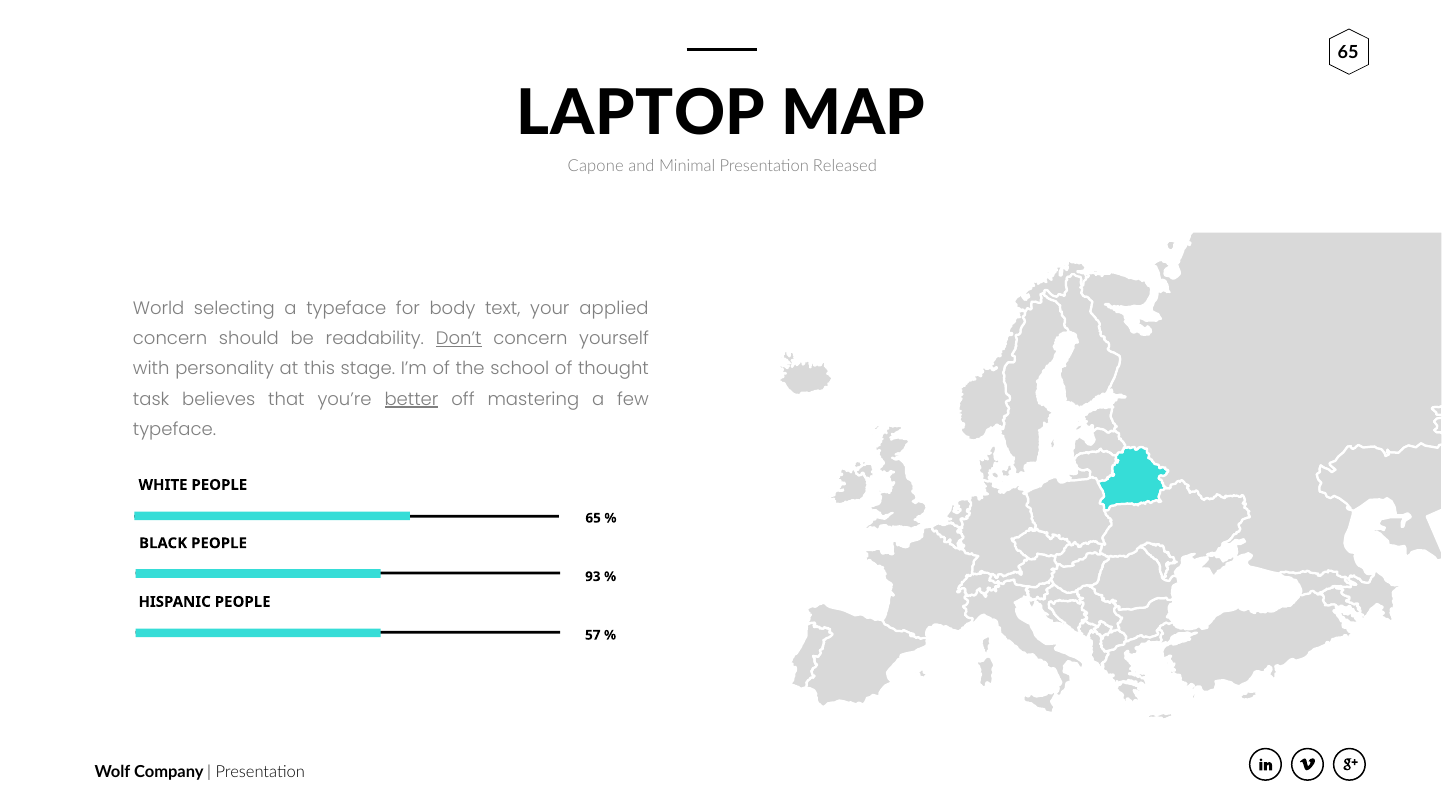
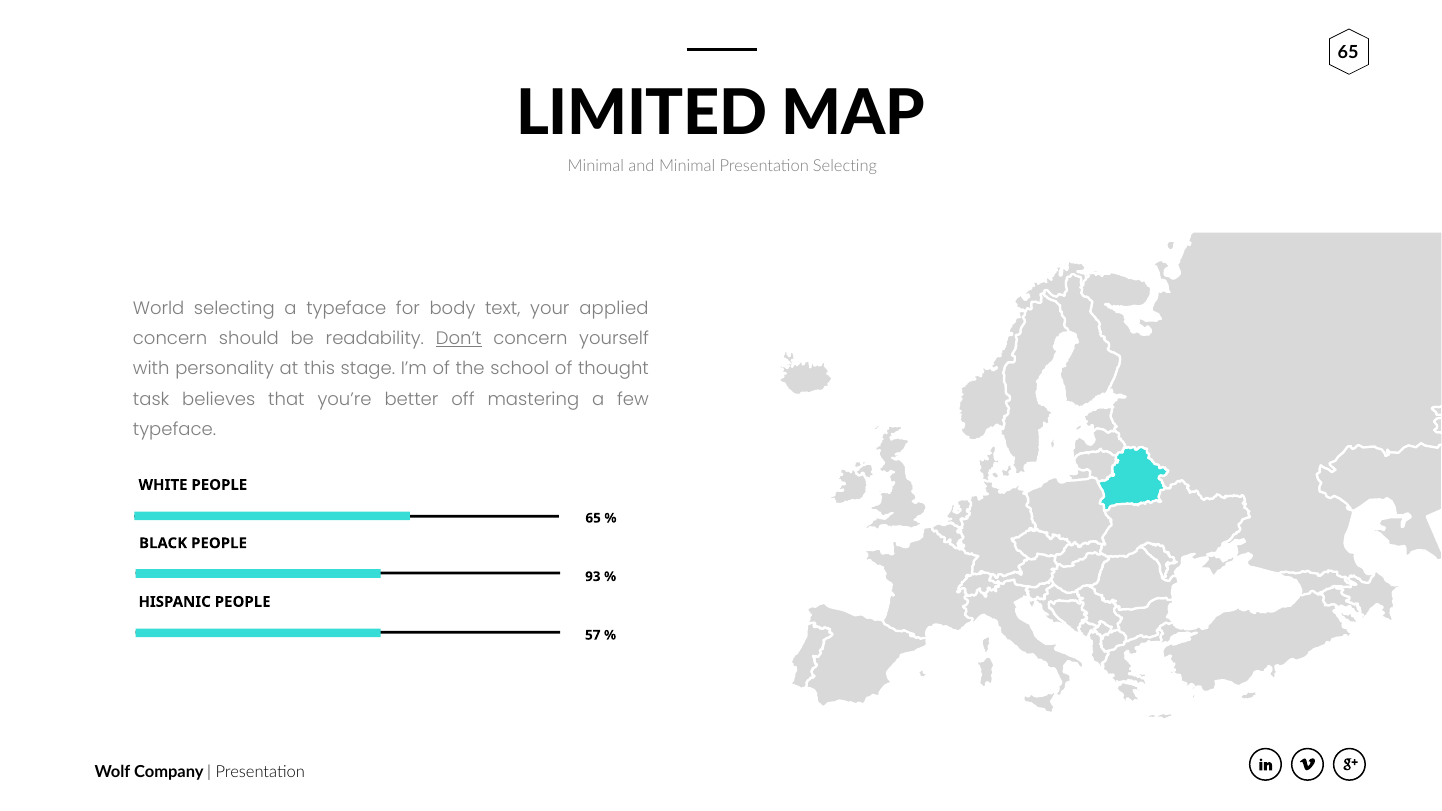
LAPTOP: LAPTOP -> LIMITED (642, 114)
Capone: Capone -> Minimal (596, 167)
Presentation Released: Released -> Selecting (845, 167)
better underline: present -> none (411, 399)
